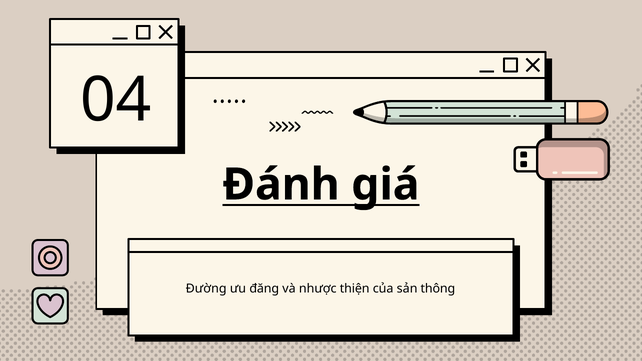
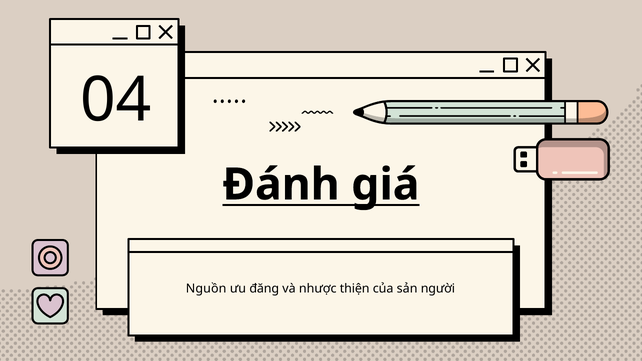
Đường: Đường -> Nguồn (206, 289)
thông: thông -> người (438, 289)
